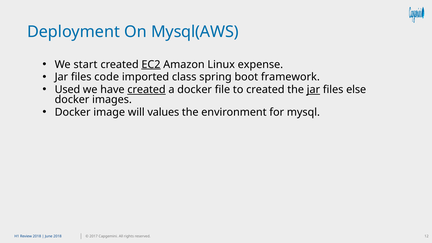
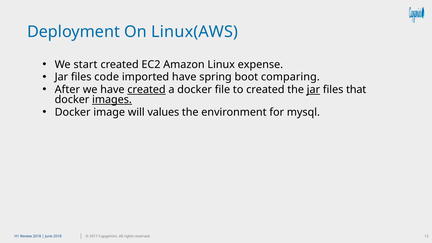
Mysql(AWS: Mysql(AWS -> Linux(AWS (195, 32)
EC2 underline: present -> none (151, 64)
imported class: class -> have (184, 77)
framework: framework -> comparing (290, 77)
Used: Used -> After (67, 90)
else: else -> that (356, 90)
images underline: none -> present (112, 100)
